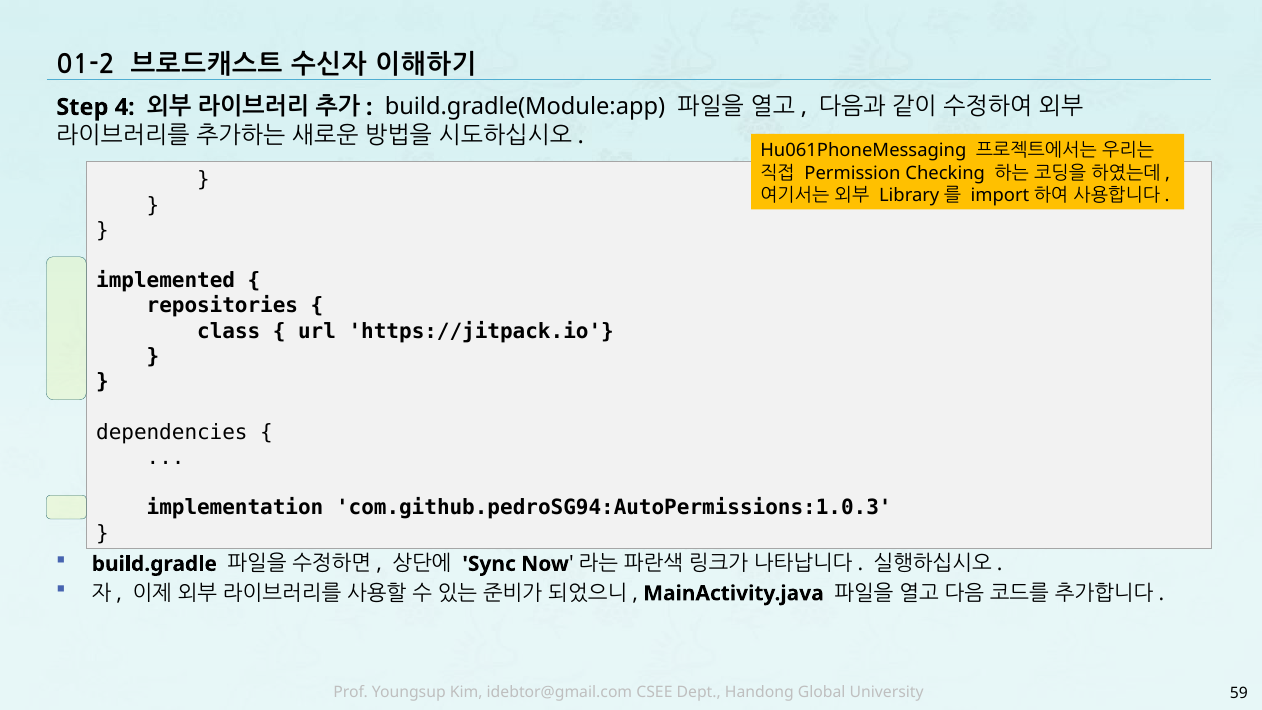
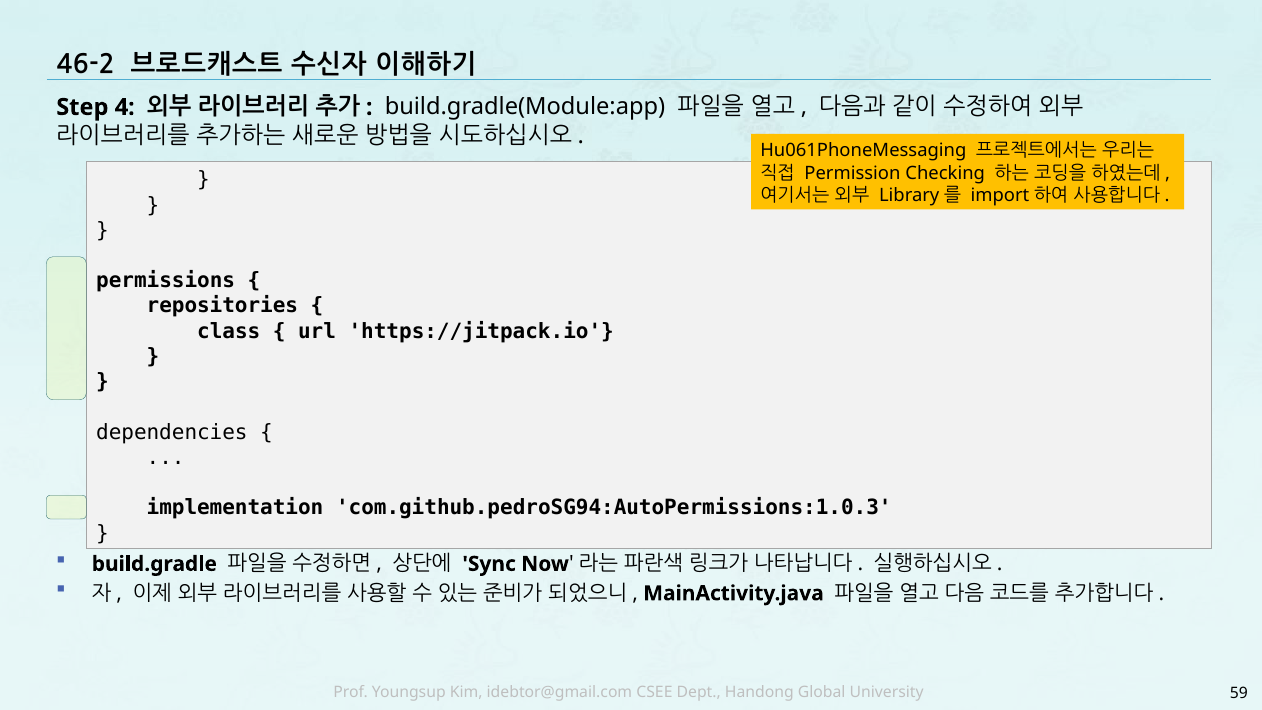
01-2: 01-2 -> 46-2 (86, 65)
implemented: implemented -> permissions (166, 281)
